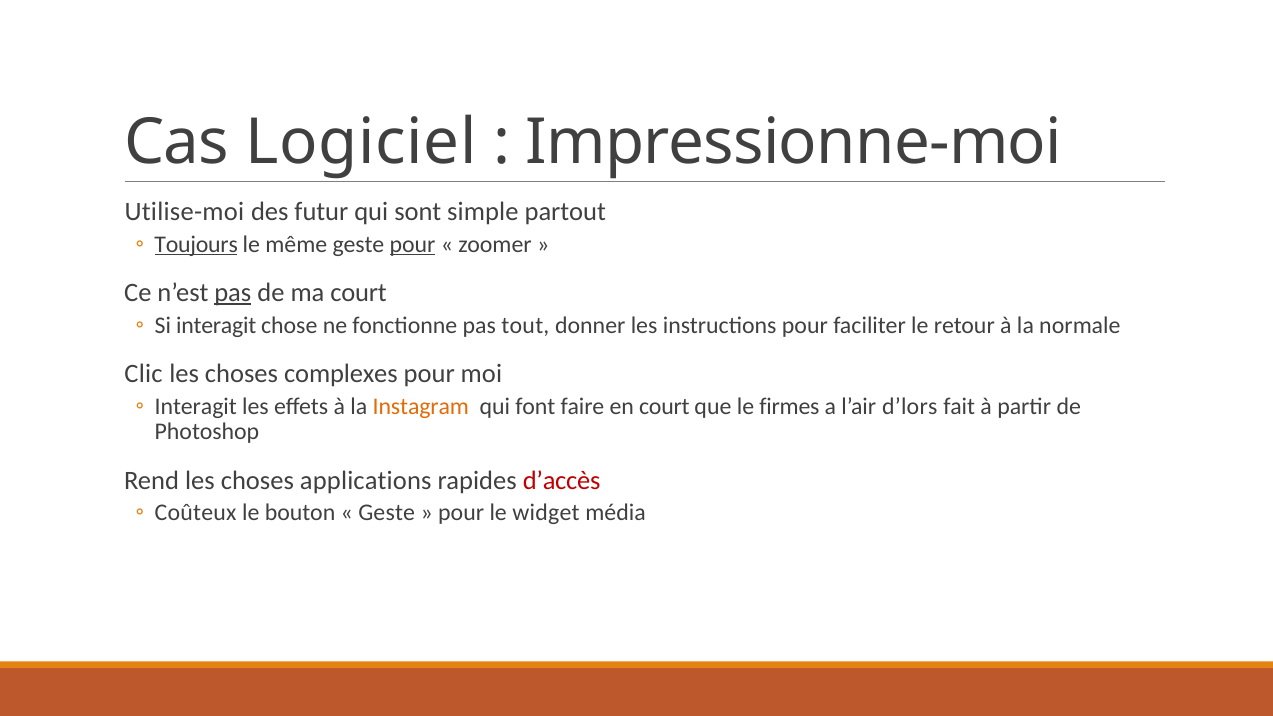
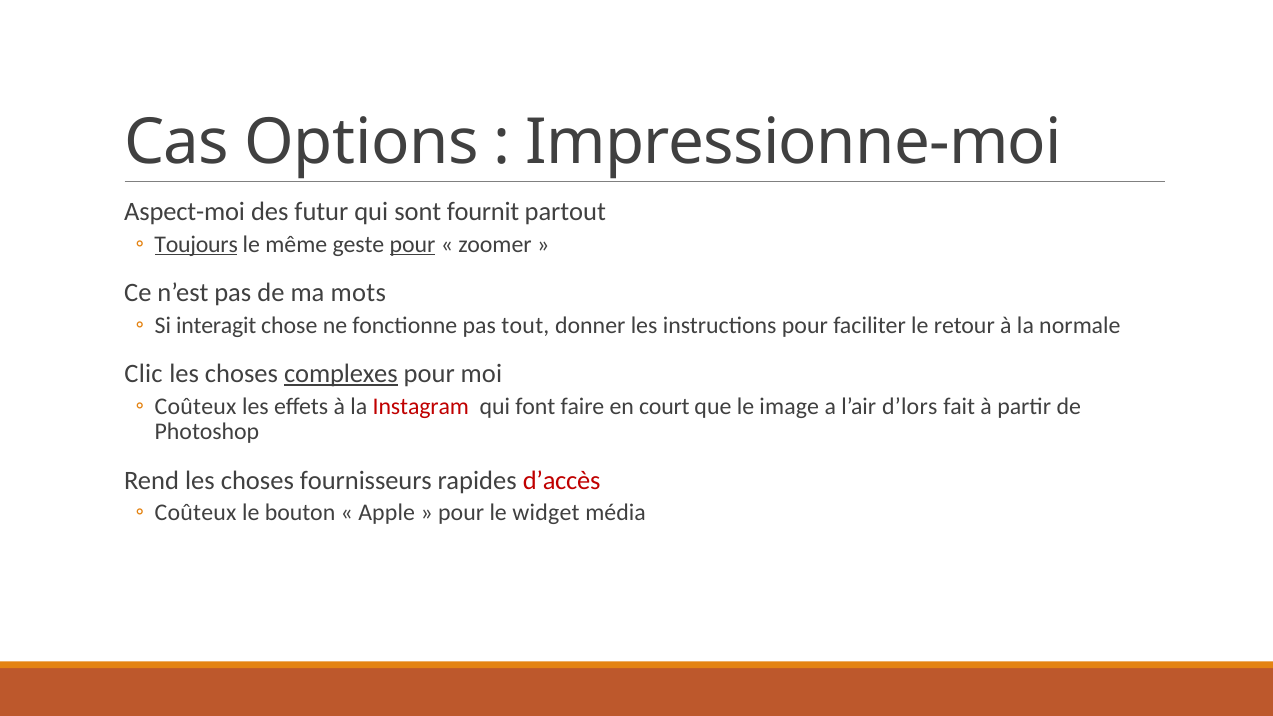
Logiciel: Logiciel -> Options (361, 143)
Utilise-moi: Utilise-moi -> Aspect-moi (185, 212)
simple: simple -> fournit (483, 212)
pas underline: present -> none (233, 293)
ma court: court -> mots (358, 293)
complexes underline: none -> present (341, 374)
Interagit: Interagit -> Coûteux (196, 406)
Instagram colour: orange -> red (421, 406)
firmes: firmes -> image (789, 406)
applications: applications -> fournisseurs (366, 480)
Geste: Geste -> Apple (387, 513)
